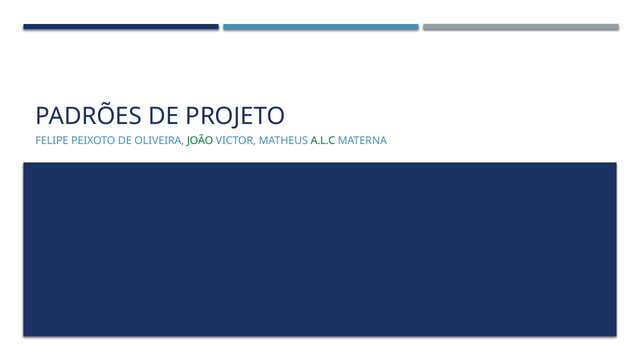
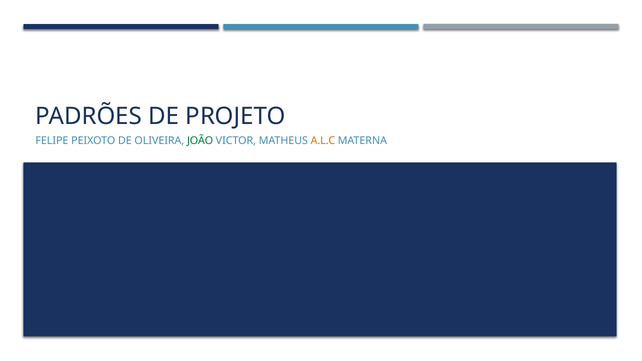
A.L.C colour: green -> orange (323, 141)
